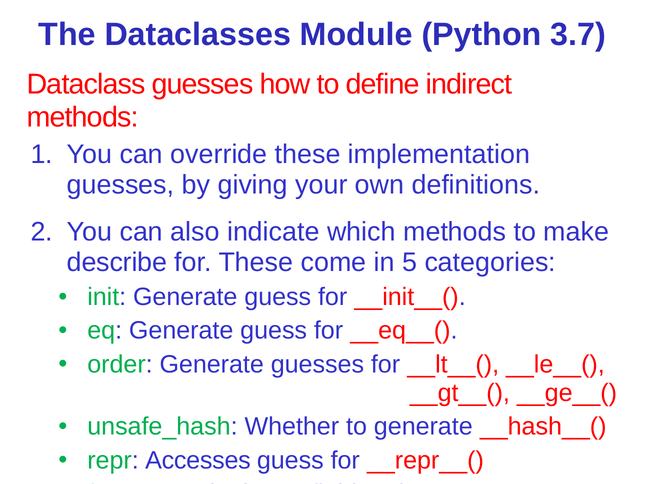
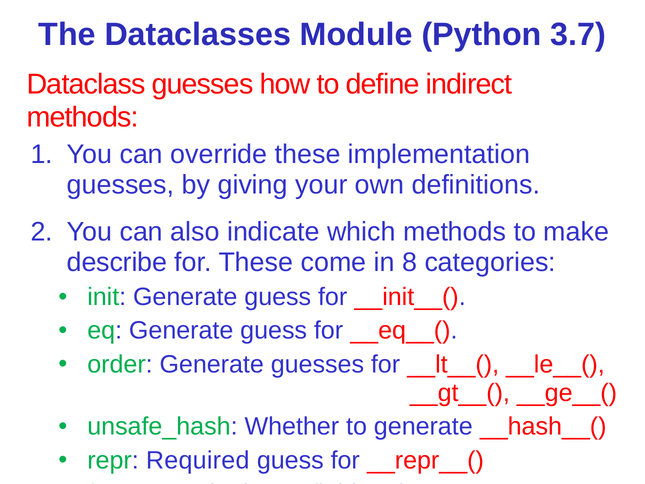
5: 5 -> 8 (410, 262)
Accesses: Accesses -> Required (198, 460)
